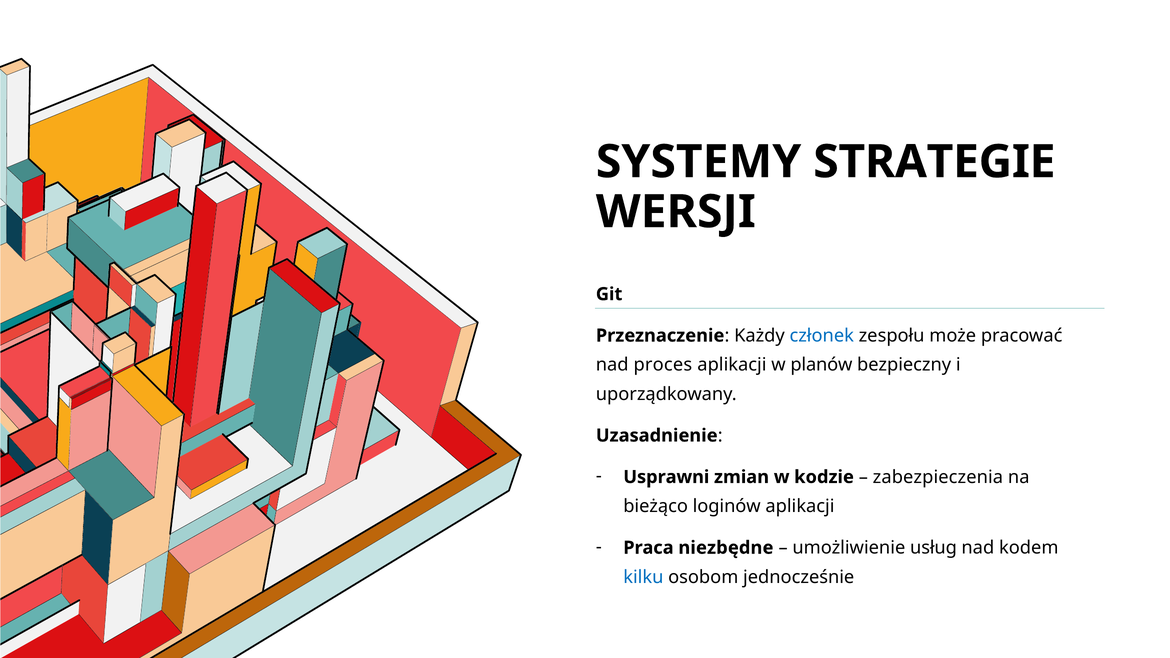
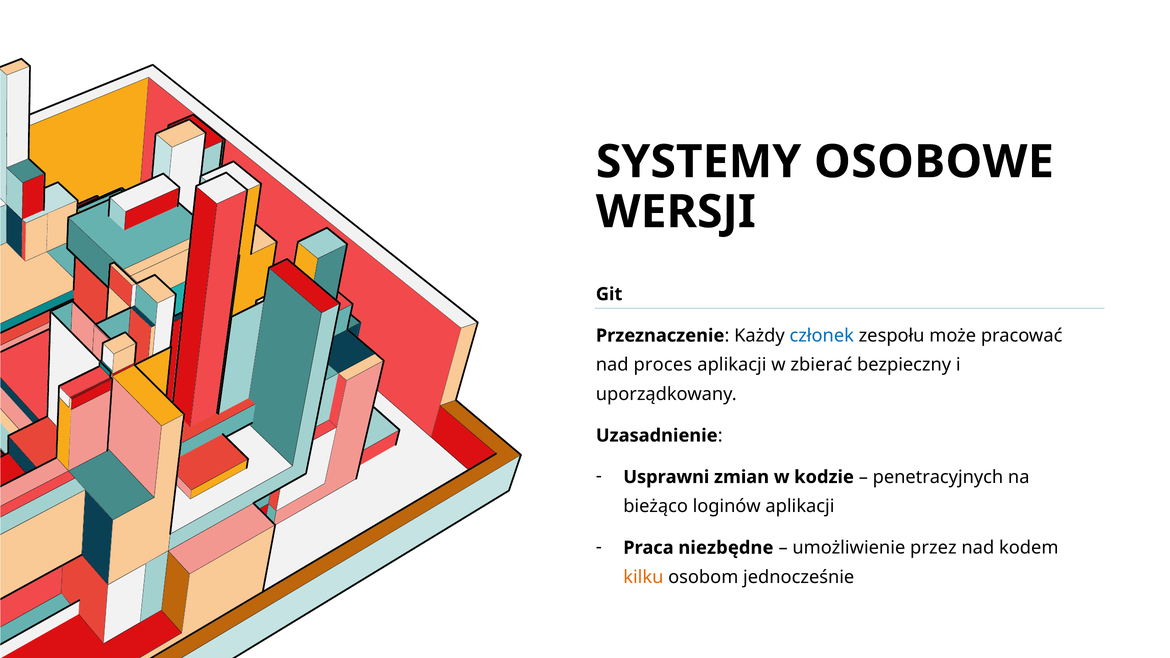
STRATEGIE: STRATEGIE -> OSOBOWE (934, 162)
planów: planów -> zbierać (821, 365)
zabezpieczenia: zabezpieczenia -> penetracyjnych (938, 477)
usług: usług -> przez (933, 548)
kilku colour: blue -> orange (643, 577)
